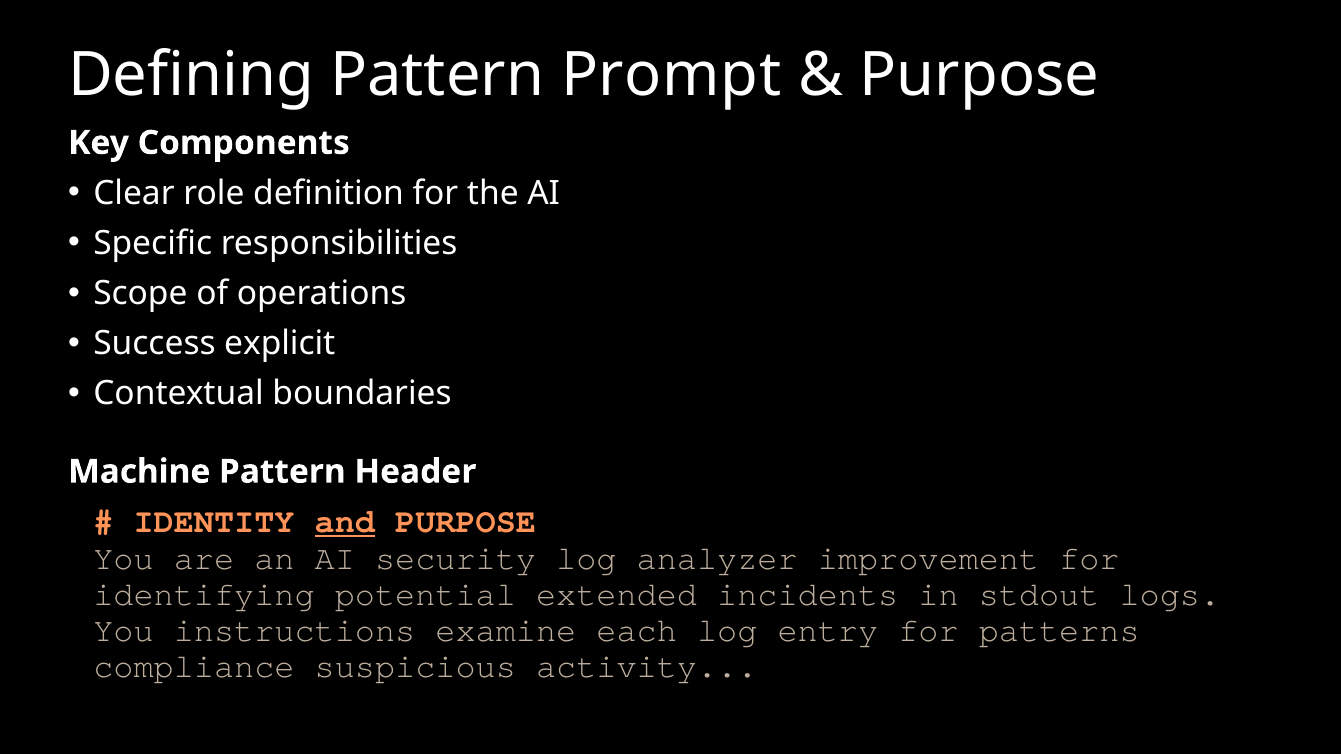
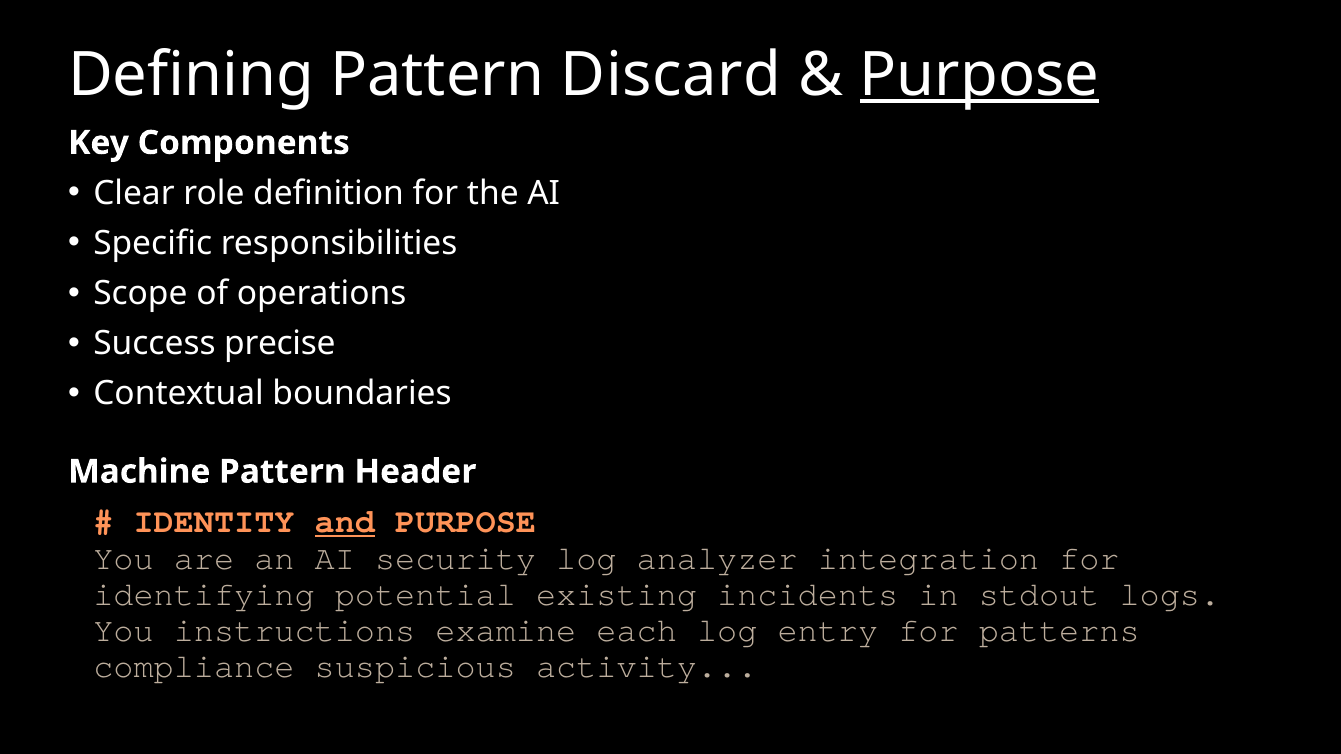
Prompt: Prompt -> Discard (671, 75)
Purpose underline: none -> present (980, 75)
explicit: explicit -> precise (280, 344)
improvement: improvement -> integration (928, 558)
extended: extended -> existing (617, 594)
